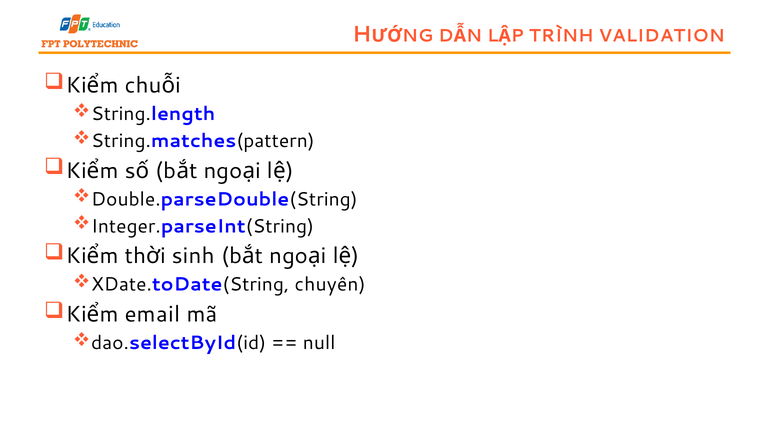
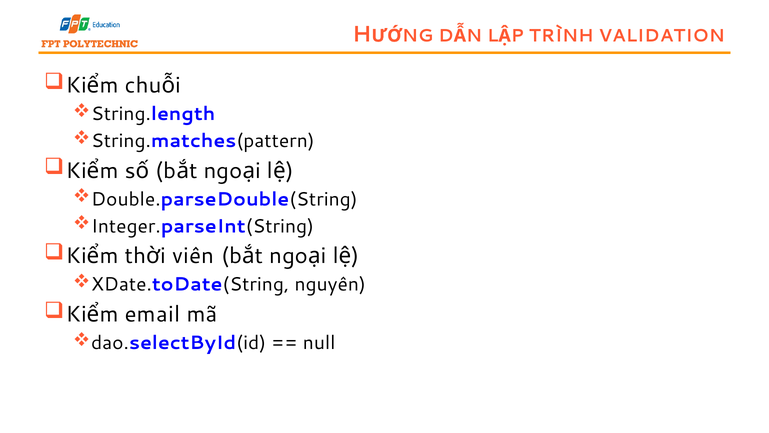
sinh: sinh -> viên (193, 256)
chuyên: chuyên -> nguyên (330, 284)
